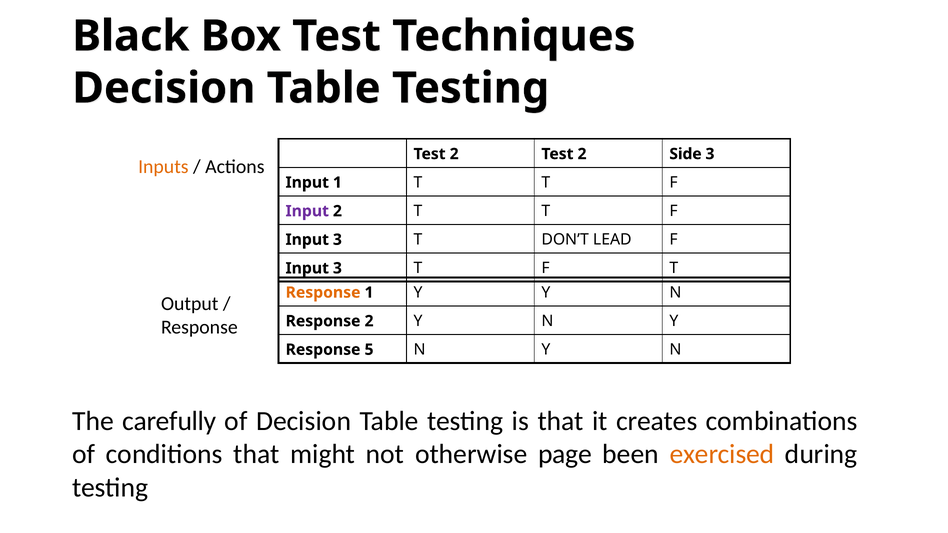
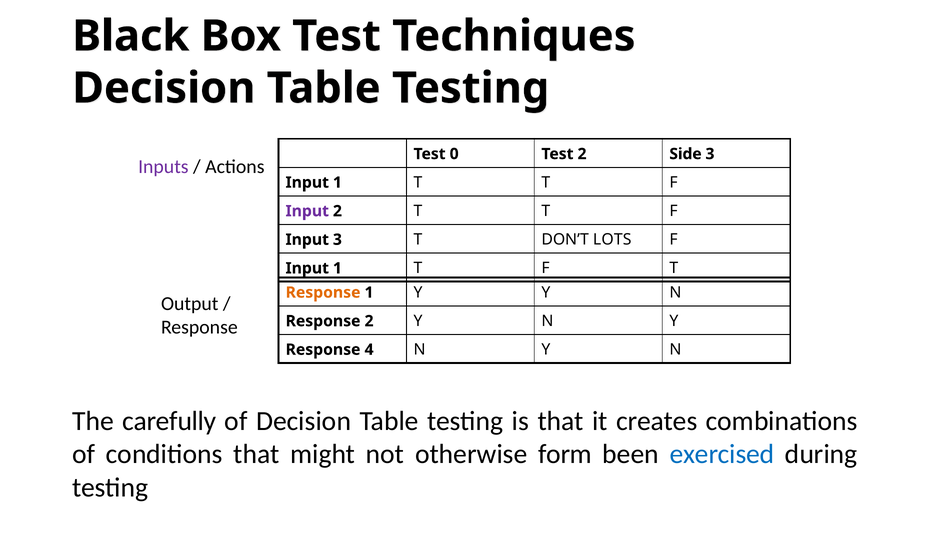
2: 2 -> 0 (454, 154)
Inputs colour: orange -> purple (163, 167)
LEAD: LEAD -> LOTS (612, 240)
3: 3 -> 1 (337, 268)
5: 5 -> 4 (369, 350)
page: page -> form (565, 455)
exercised colour: orange -> blue (722, 455)
